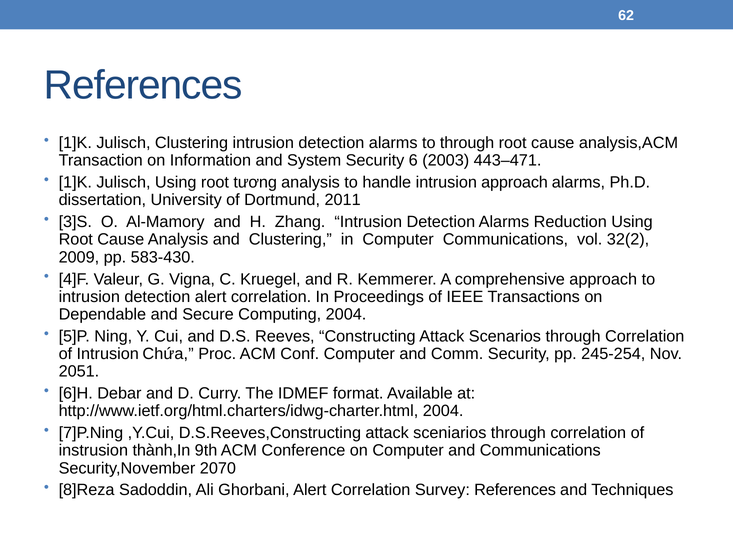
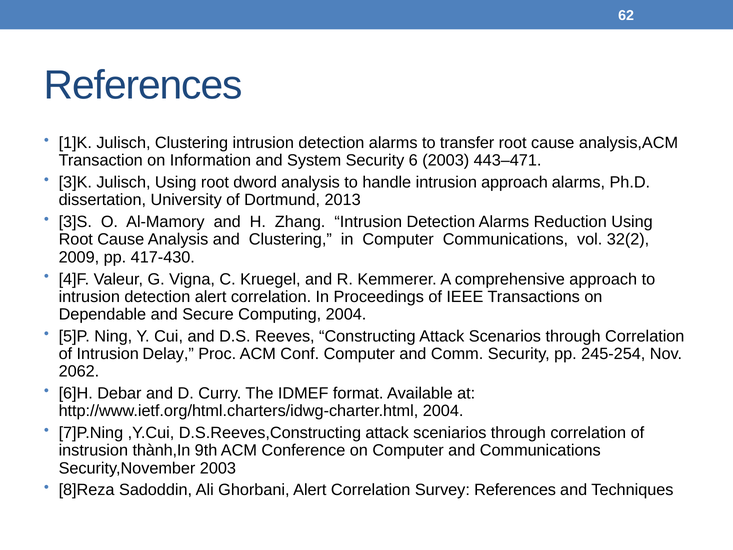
to through: through -> transfer (467, 143)
1]K: 1]K -> 3]K (75, 182)
tương: tương -> dword (255, 182)
2011: 2011 -> 2013 (343, 200)
583-430: 583-430 -> 417-430 (163, 257)
Chứa: Chứa -> Delay (168, 354)
2051: 2051 -> 2062 (79, 371)
Security,November 2070: 2070 -> 2003 (218, 468)
